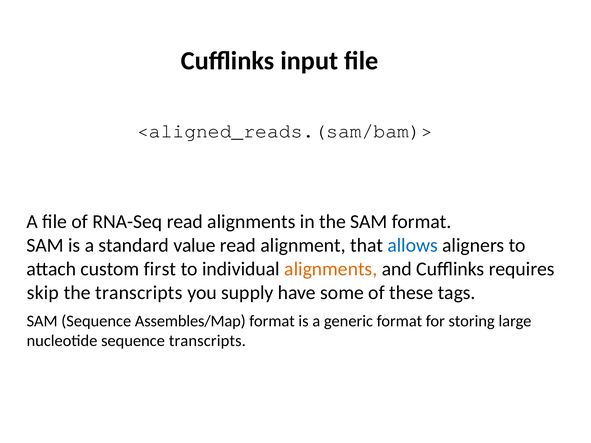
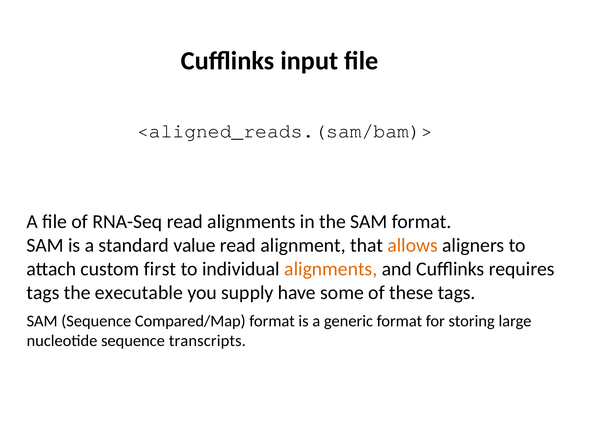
allows colour: blue -> orange (413, 246)
skip: skip -> tags (43, 293)
the transcripts: transcripts -> executable (139, 293)
Assembles/Map: Assembles/Map -> Compared/Map (190, 321)
